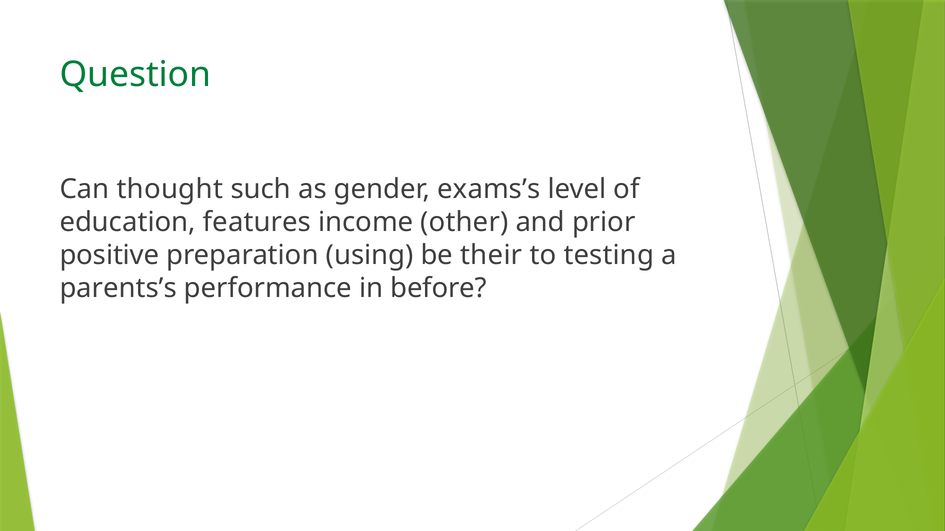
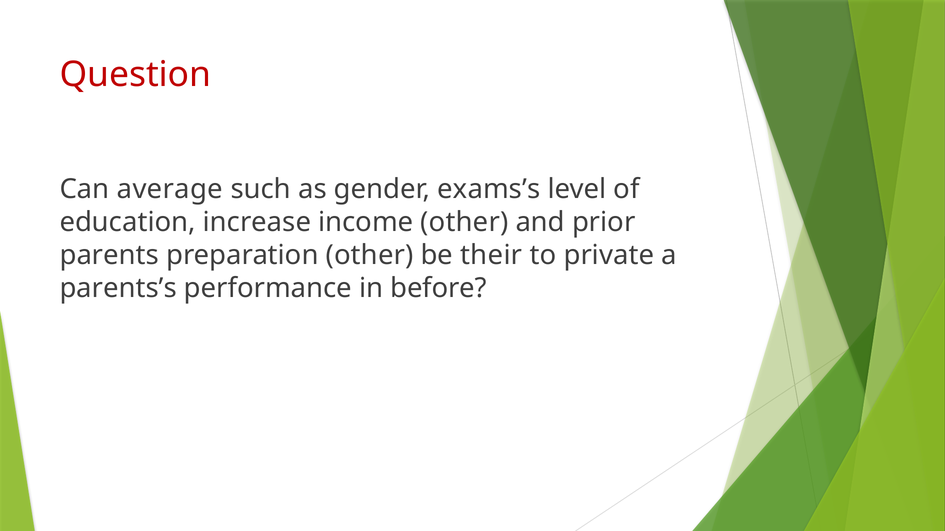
Question colour: green -> red (135, 75)
thought: thought -> average (170, 189)
features: features -> increase (257, 222)
positive: positive -> parents (109, 255)
preparation using: using -> other (370, 255)
testing: testing -> private (609, 255)
